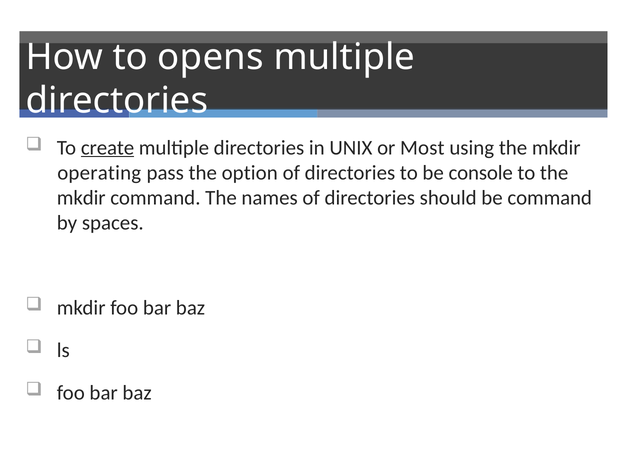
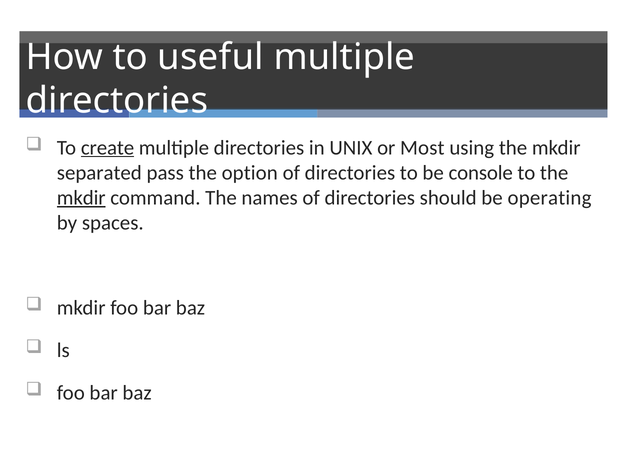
opens: opens -> useful (211, 57)
operating: operating -> separated (99, 173)
mkdir underline: none -> present (81, 198)
be command: command -> operating (550, 198)
